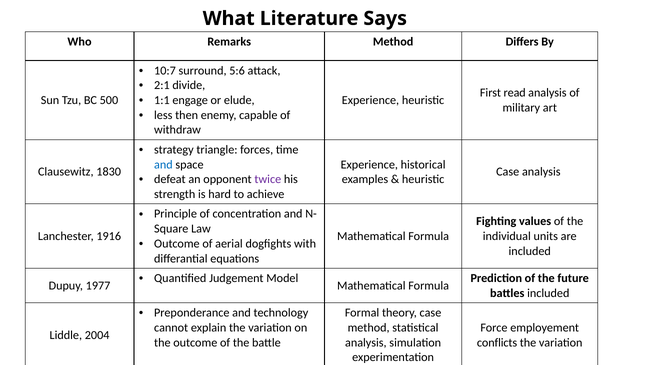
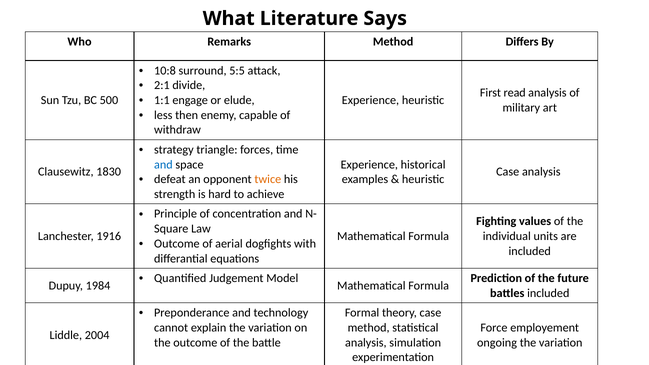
10:7: 10:7 -> 10:8 (165, 71)
5:6: 5:6 -> 5:5 (237, 71)
twice colour: purple -> orange (268, 179)
1977: 1977 -> 1984 (98, 286)
conflicts: conflicts -> ongoing (497, 343)
